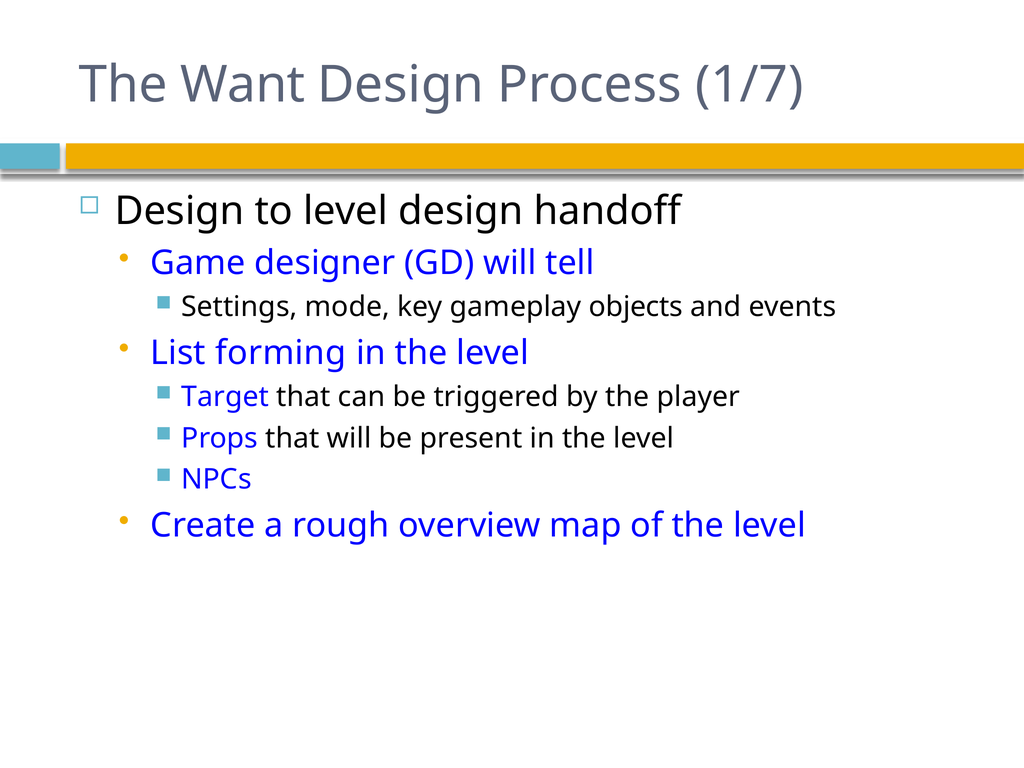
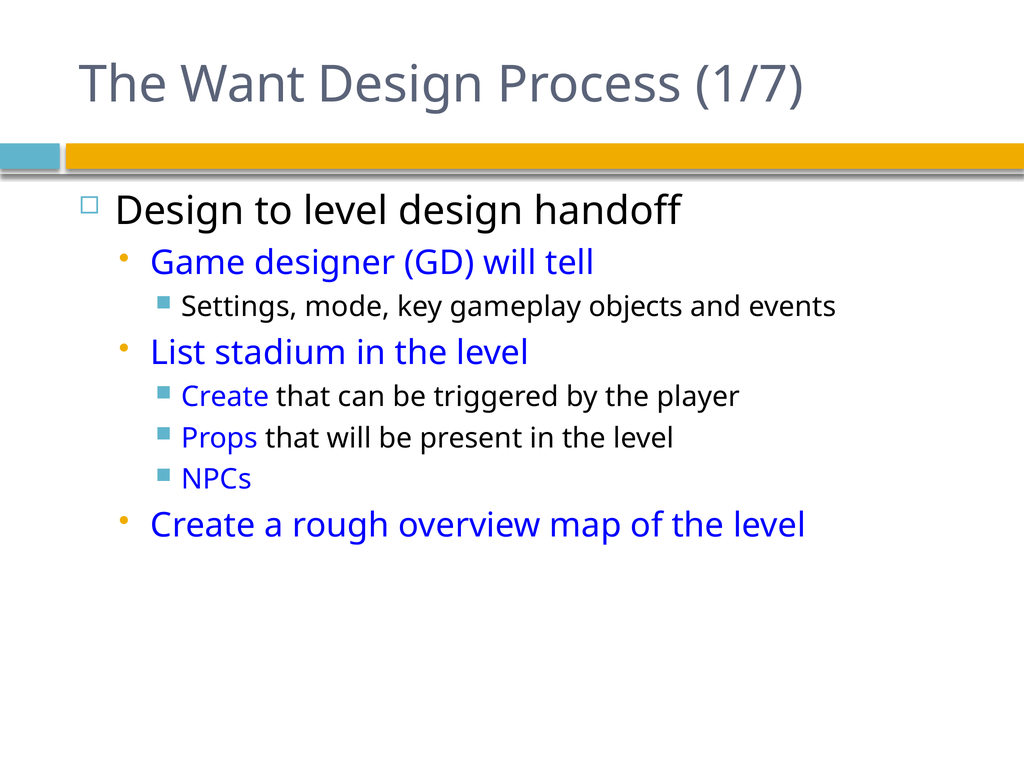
forming: forming -> stadium (281, 353)
Target: Target -> Create (225, 397)
